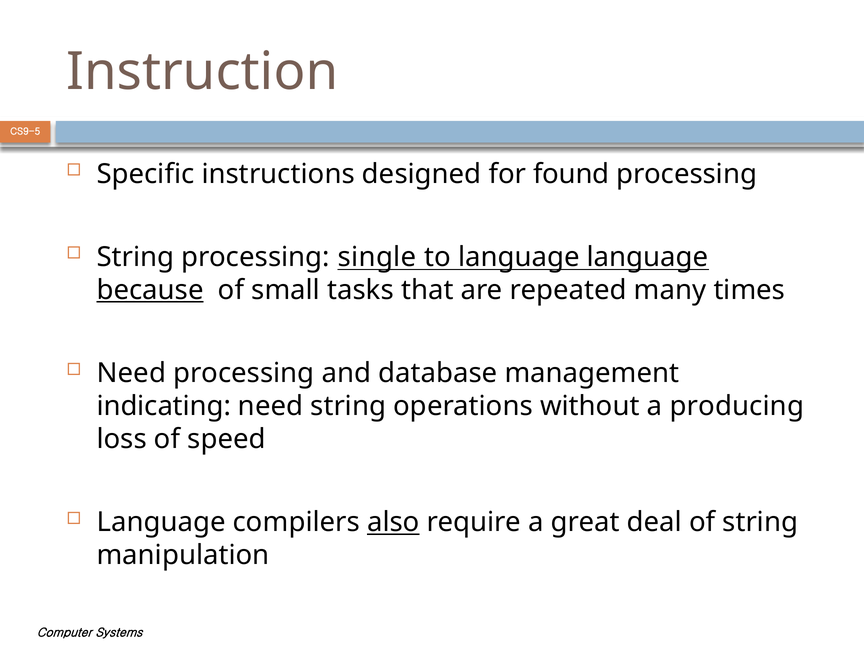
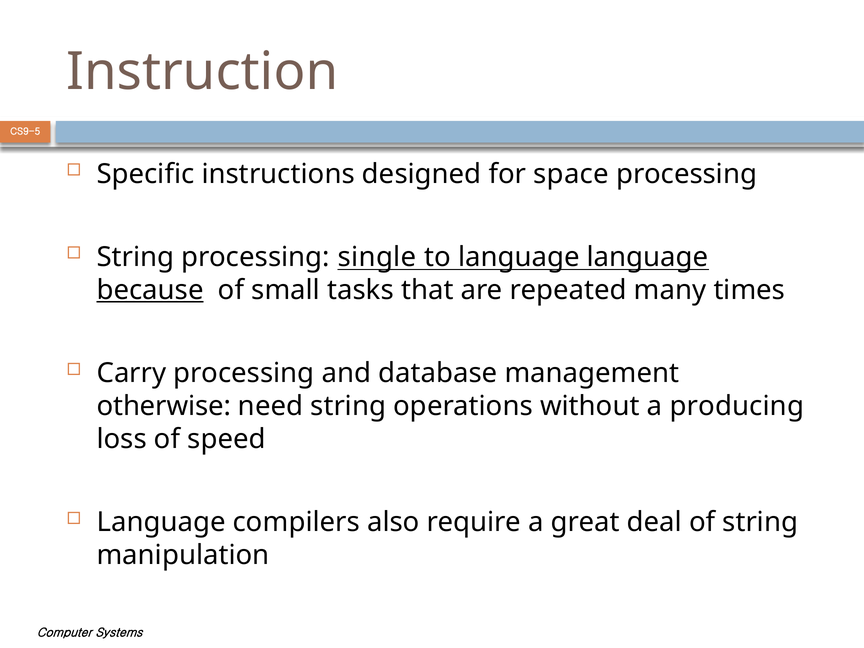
found: found -> space (571, 174)
Need: Need -> Carry (131, 373)
indicating: indicating -> otherwise (164, 406)
also underline: present -> none (393, 522)
